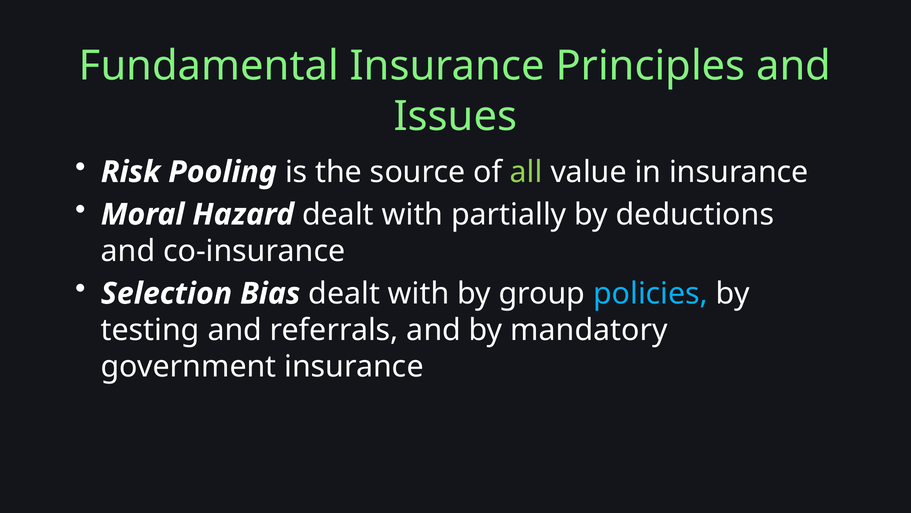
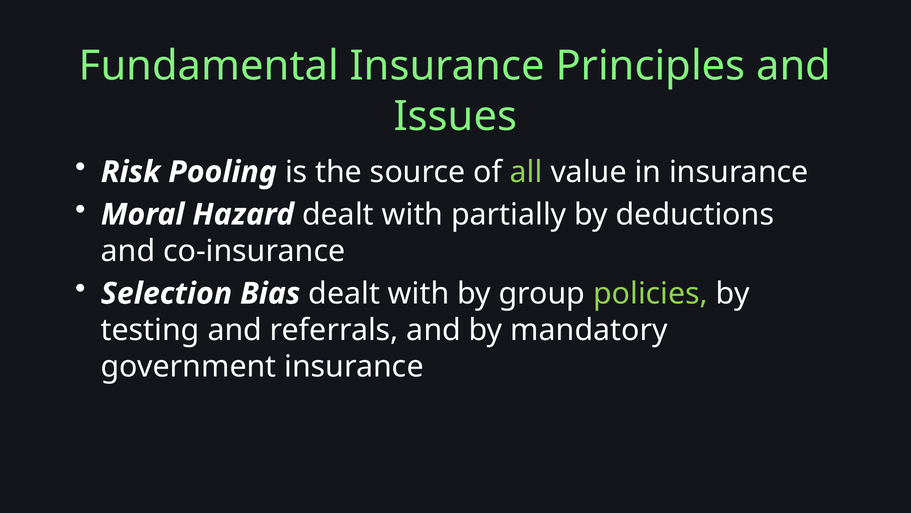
policies colour: light blue -> light green (651, 293)
